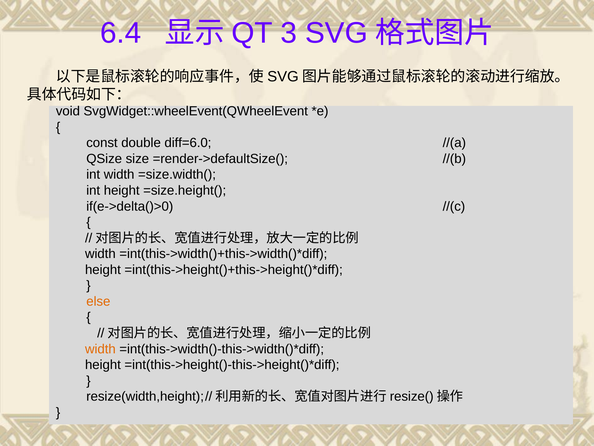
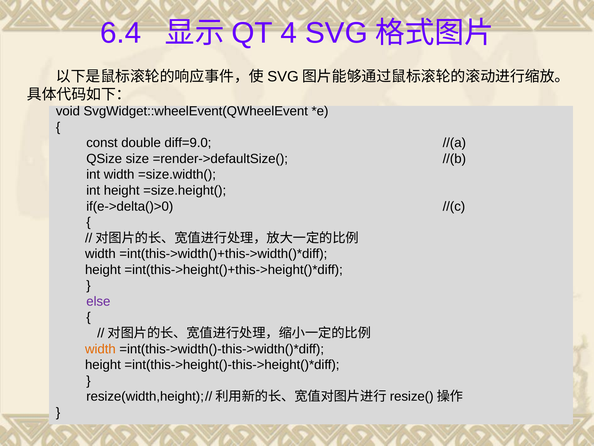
3: 3 -> 4 (289, 33)
diff=6.0: diff=6.0 -> diff=9.0 (188, 143)
else colour: orange -> purple (98, 301)
